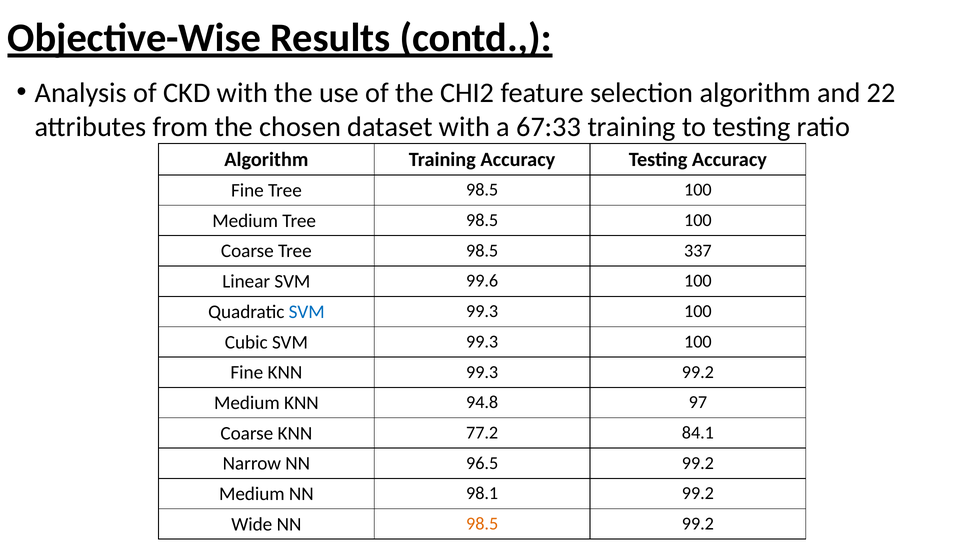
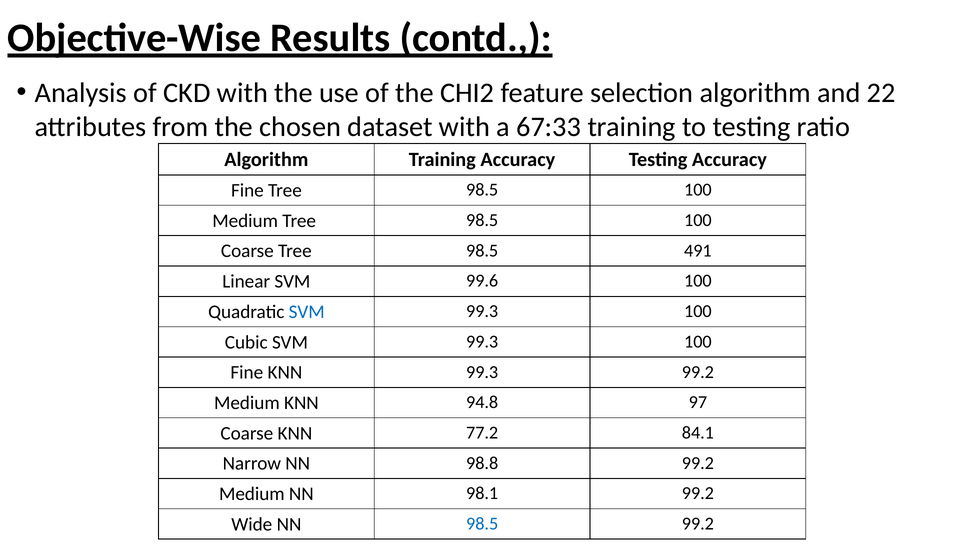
337: 337 -> 491 (698, 251)
96.5: 96.5 -> 98.8 (482, 463)
98.5 colour: orange -> blue (482, 524)
